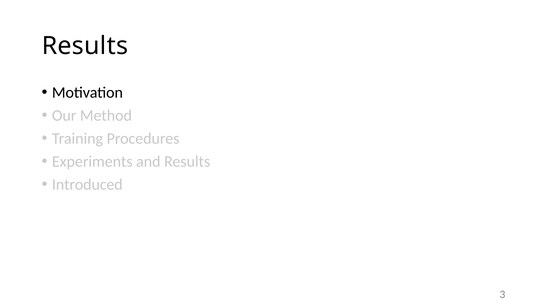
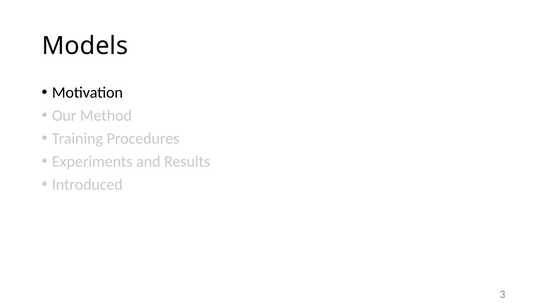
Results: Results -> Models (85, 46)
